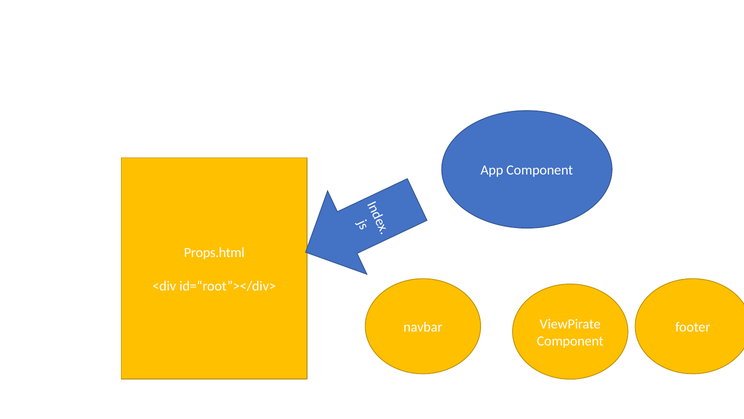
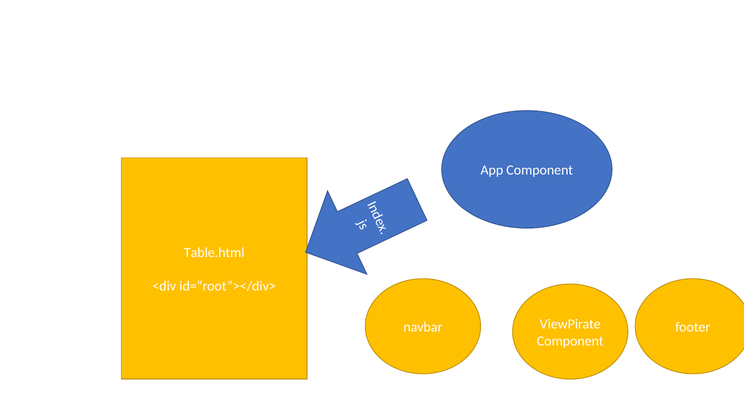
Props.html: Props.html -> Table.html (214, 252)
